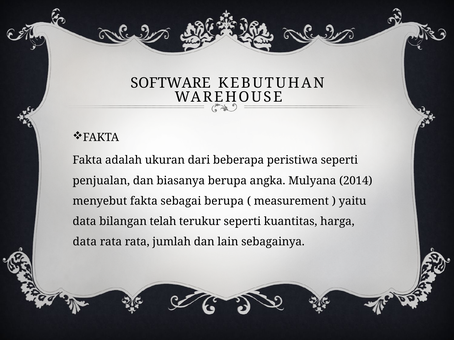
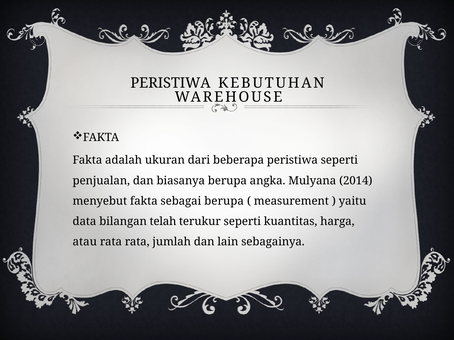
SOFTWARE: SOFTWARE -> PERISTIWA (171, 83)
data: data -> atau (85, 242)
